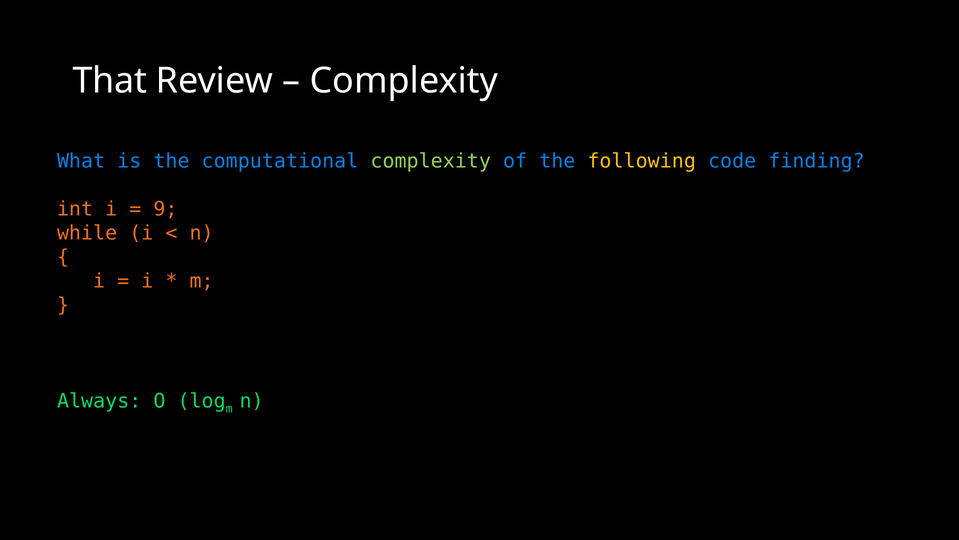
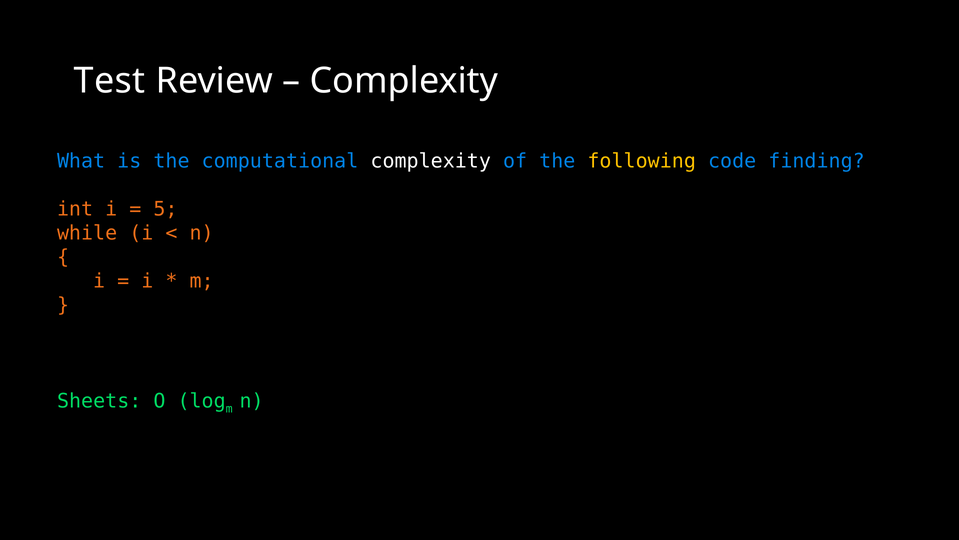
That: That -> Test (110, 81)
complexity colour: light green -> white (431, 161)
9: 9 -> 5 (165, 209)
Always: Always -> Sheets (99, 401)
